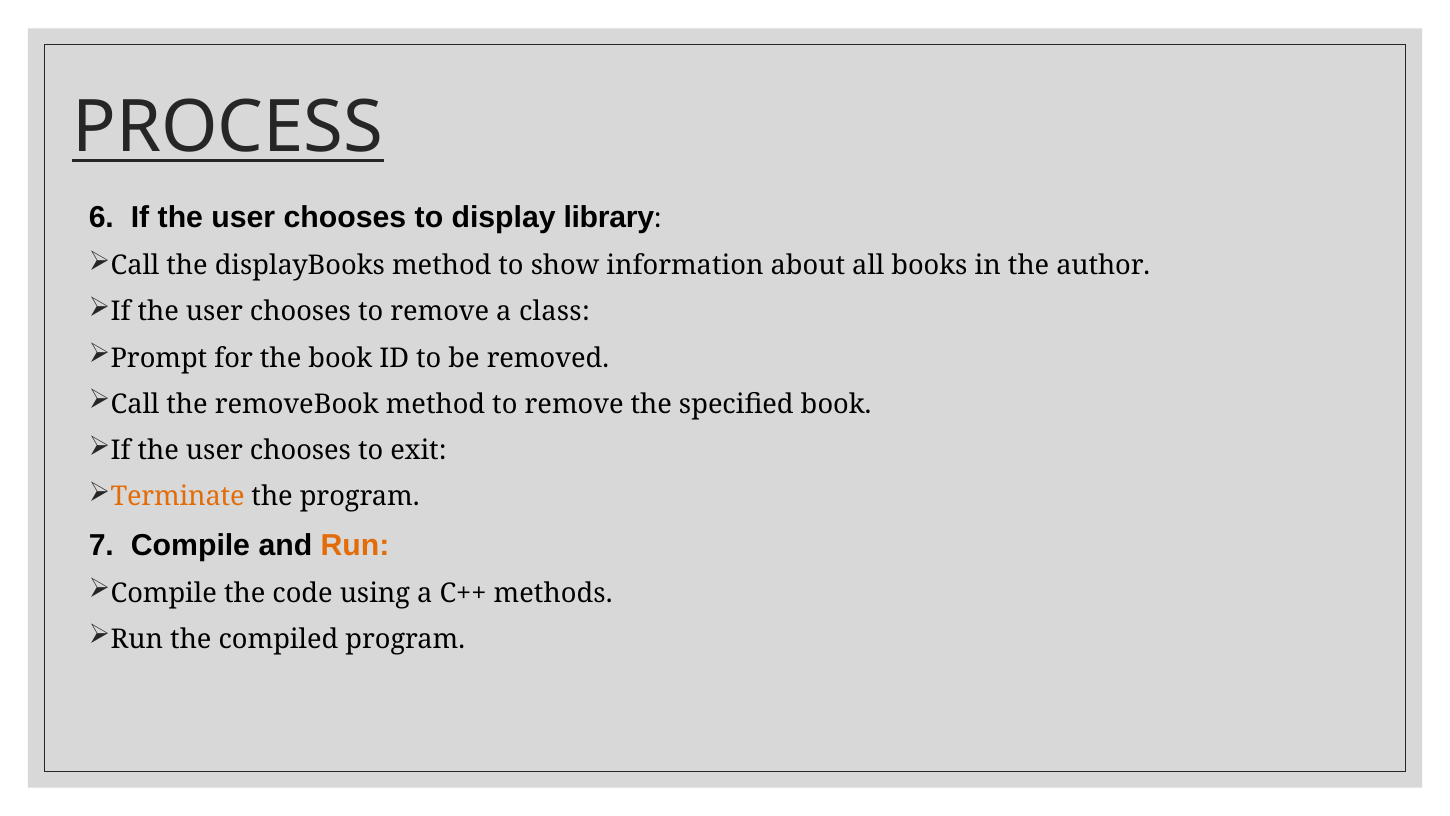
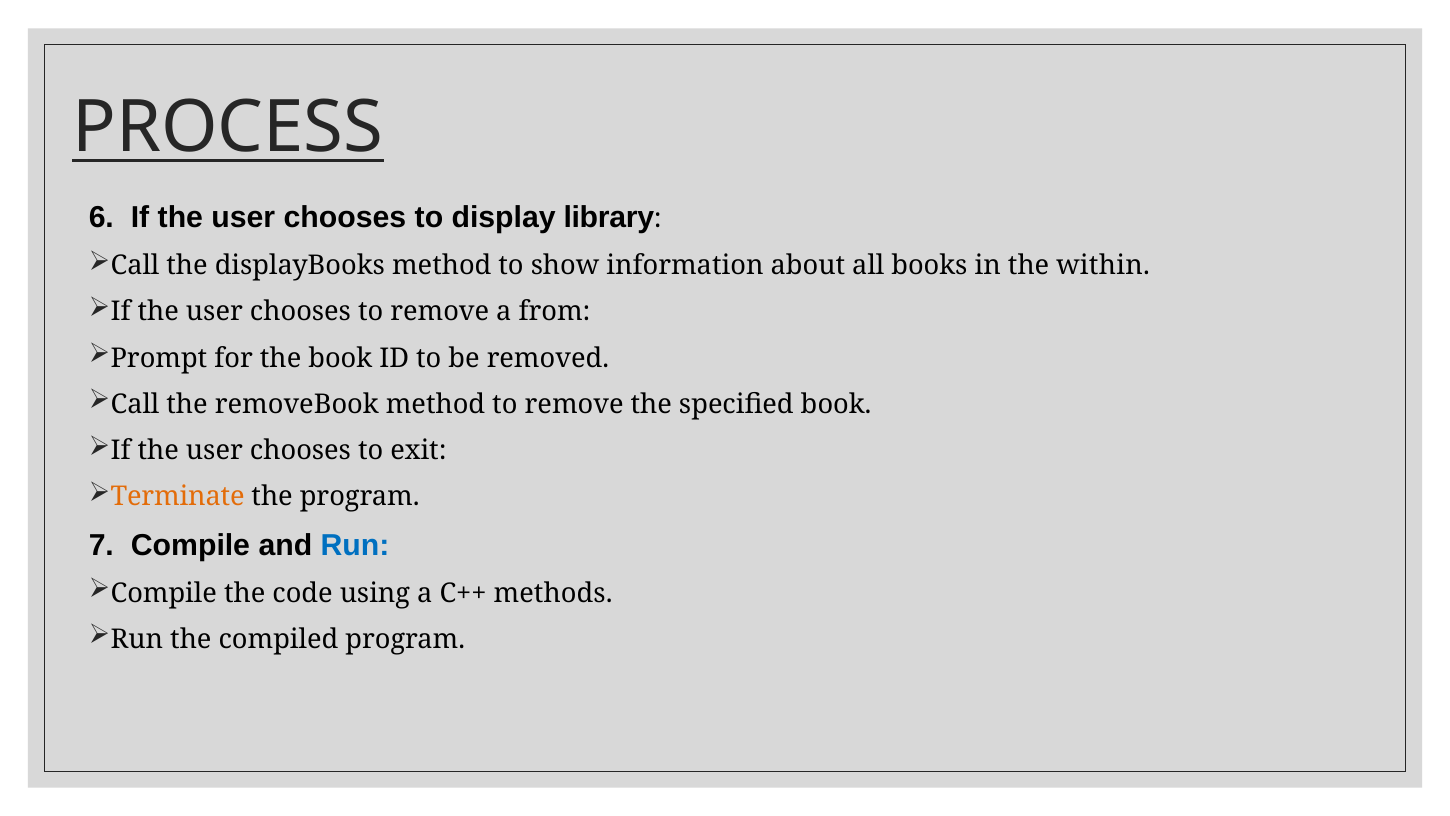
author: author -> within (1103, 265)
class: class -> from (555, 312)
Run colour: orange -> blue (355, 545)
